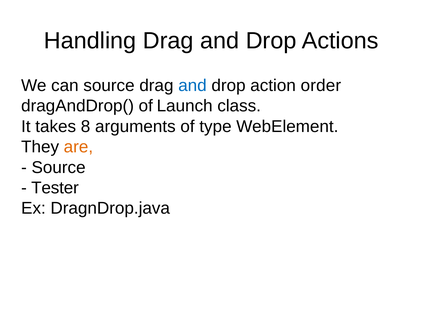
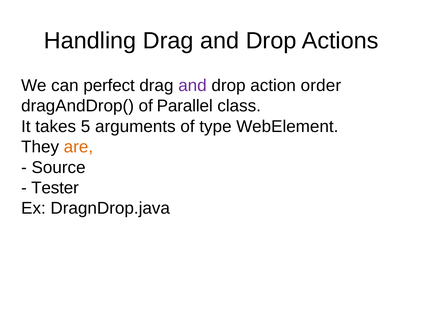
can source: source -> perfect (109, 86)
and colour: blue -> purple (192, 86)
Launch: Launch -> Parallel (185, 106)
8: 8 -> 5 (86, 127)
